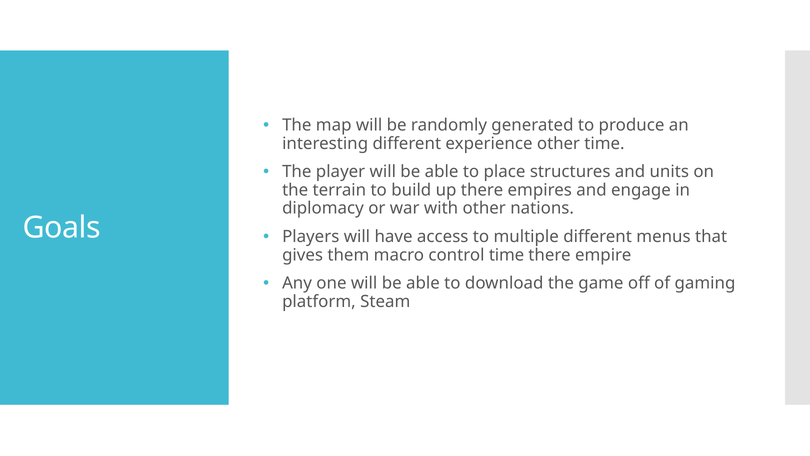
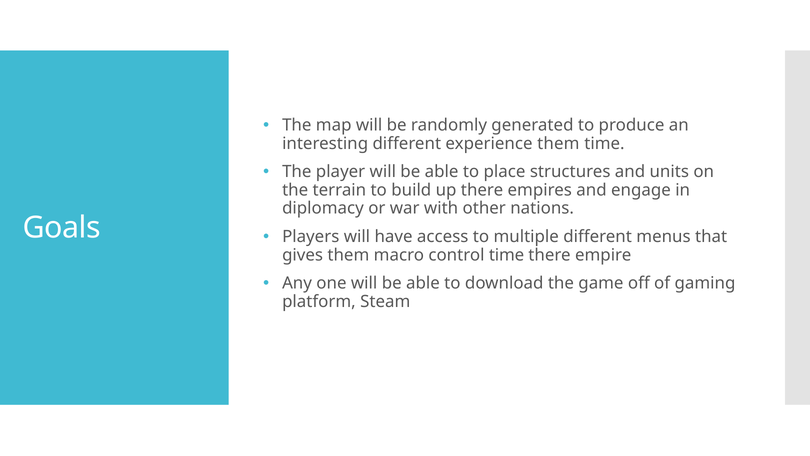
experience other: other -> them (558, 143)
